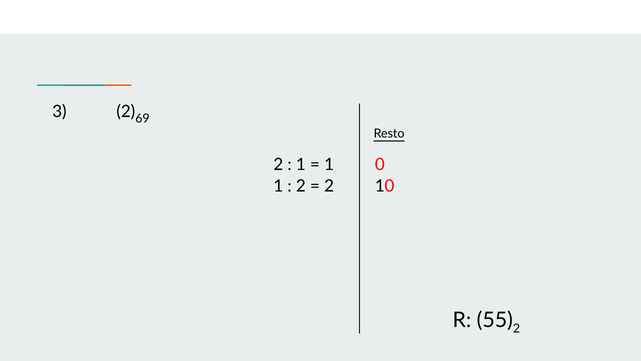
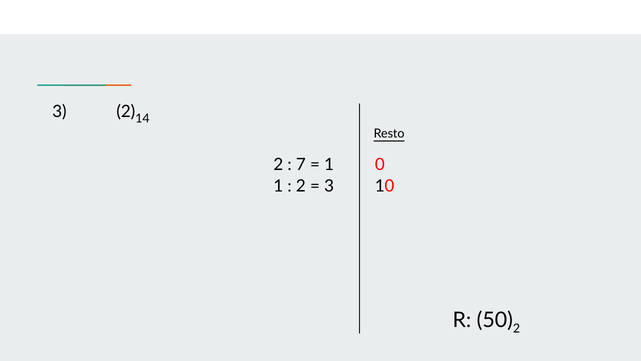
69: 69 -> 14 (142, 119)
1: 1 -> 7 (301, 165)
2: 2 -> 3 (329, 186)
55: 55 -> 50 (495, 320)
